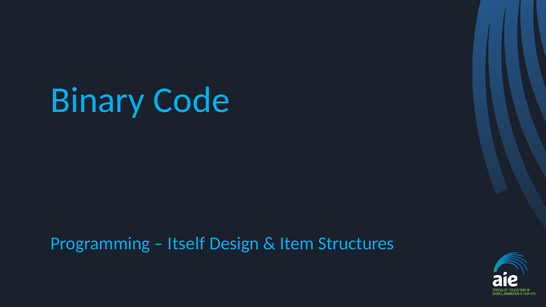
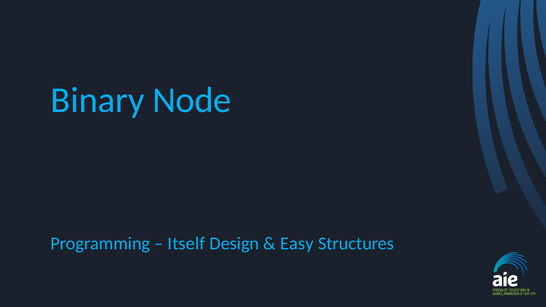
Code: Code -> Node (192, 100)
Item: Item -> Easy (297, 243)
